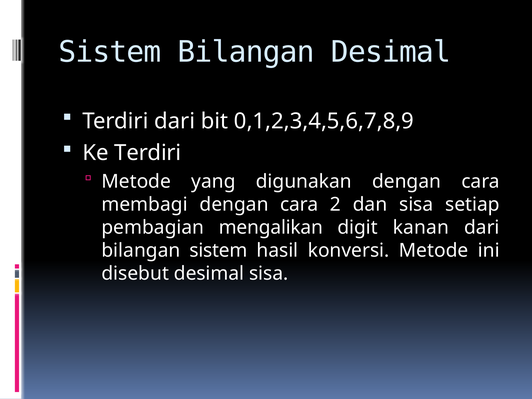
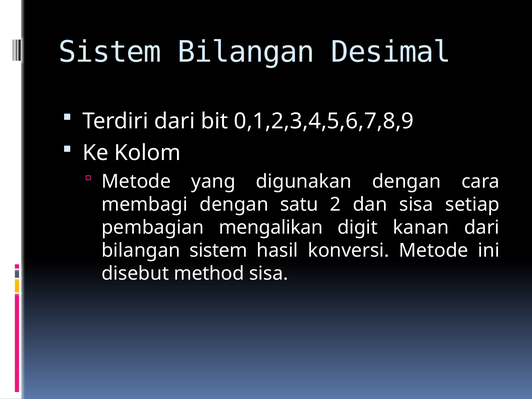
Ke Terdiri: Terdiri -> Kolom (148, 153)
membagi dengan cara: cara -> satu (299, 204)
disebut desimal: desimal -> method (209, 274)
